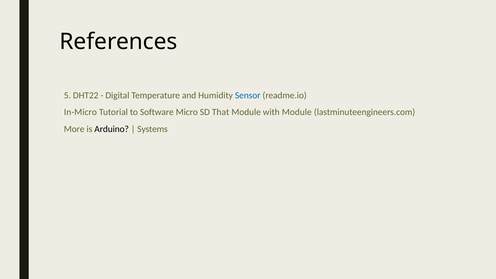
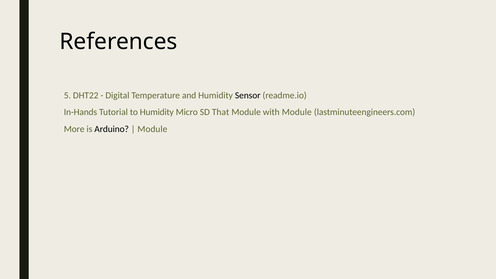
Sensor colour: blue -> black (248, 96)
In-Micro: In-Micro -> In-Hands (80, 112)
to Software: Software -> Humidity (157, 112)
Systems: Systems -> Module (152, 129)
